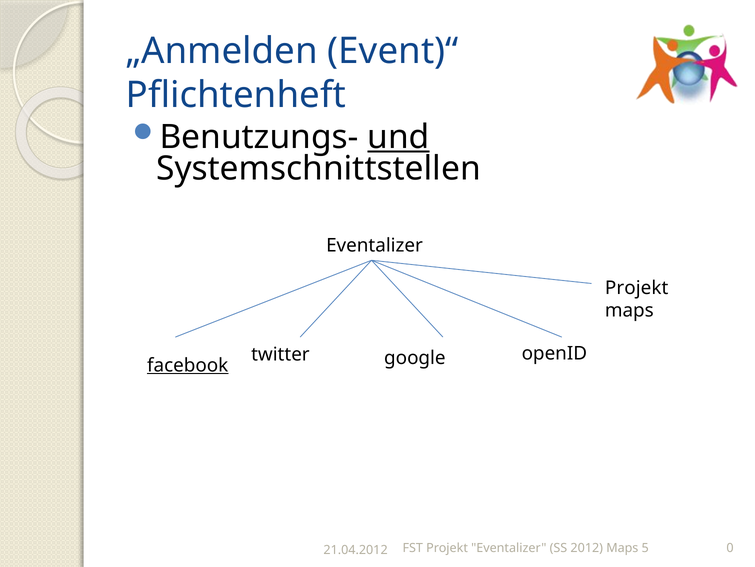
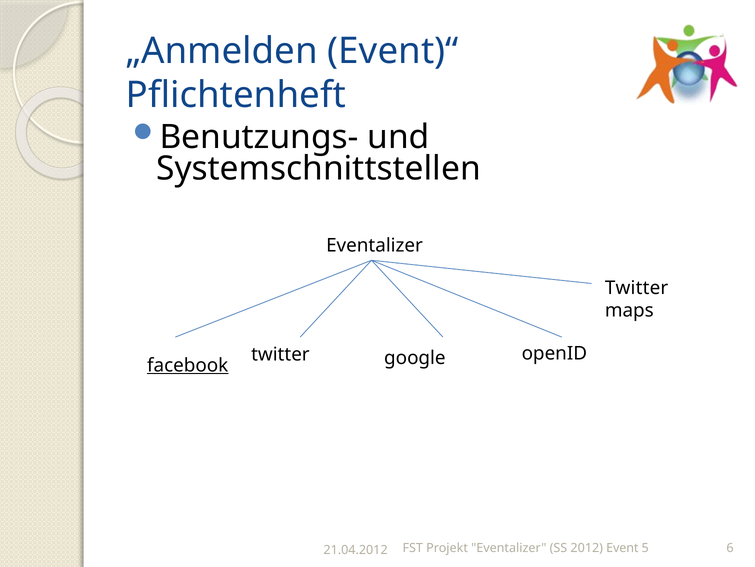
und underline: present -> none (398, 137)
Projekt: Projekt -> Twitter (637, 288)
2012 Maps: Maps -> Event (622, 548)
0: 0 -> 6 (730, 548)
